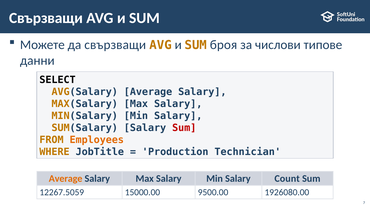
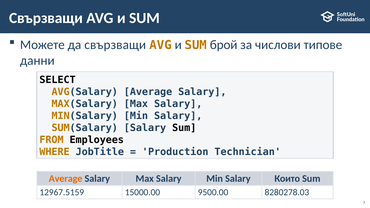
броя: броя -> брой (224, 45)
Sum colour: red -> black (184, 128)
Employees colour: orange -> black (97, 140)
Count: Count -> Които (287, 179)
12267.5059: 12267.5059 -> 12967.5159 (62, 192)
1926080.00: 1926080.00 -> 8280278.03 (287, 192)
